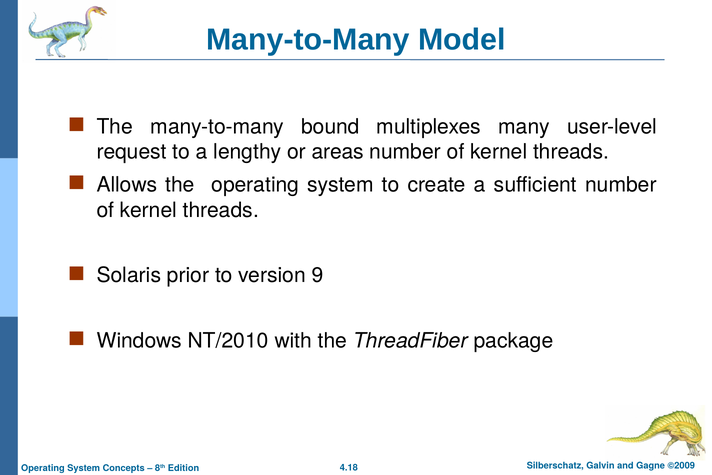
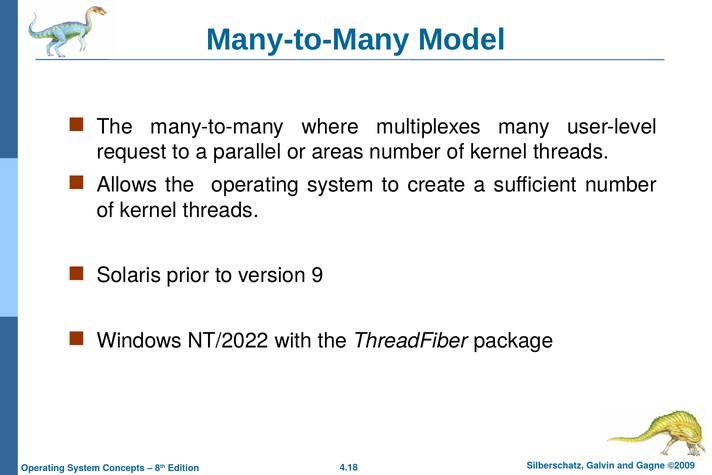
bound: bound -> where (330, 127)
lengthy: lengthy -> parallel (247, 152)
NT/2010: NT/2010 -> NT/2022 (228, 341)
